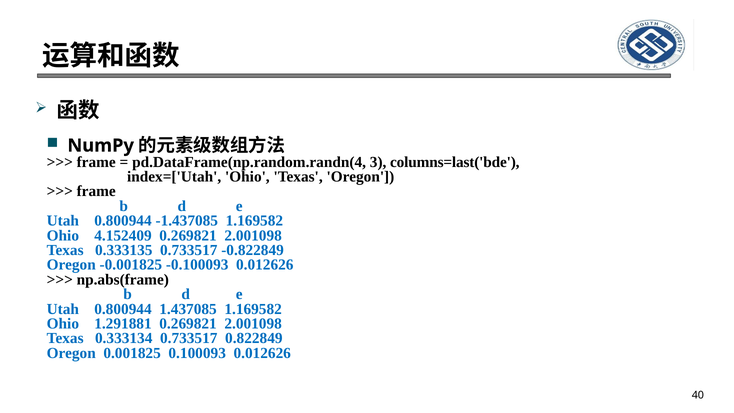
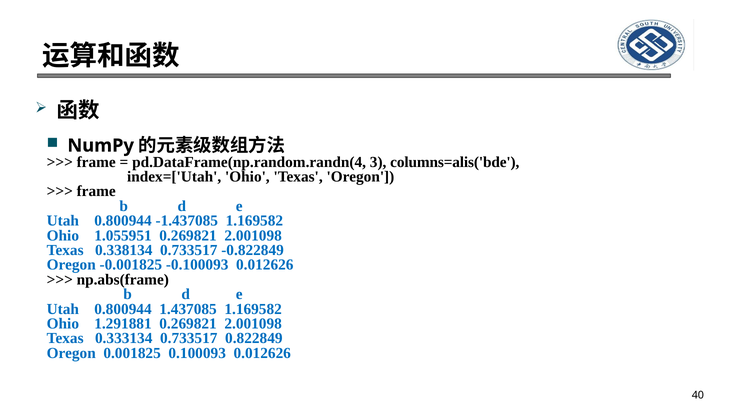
columns=last('bde: columns=last('bde -> columns=alis('bde (455, 162)
4.152409: 4.152409 -> 1.055951 (123, 235)
0.333135: 0.333135 -> 0.338134 (124, 250)
